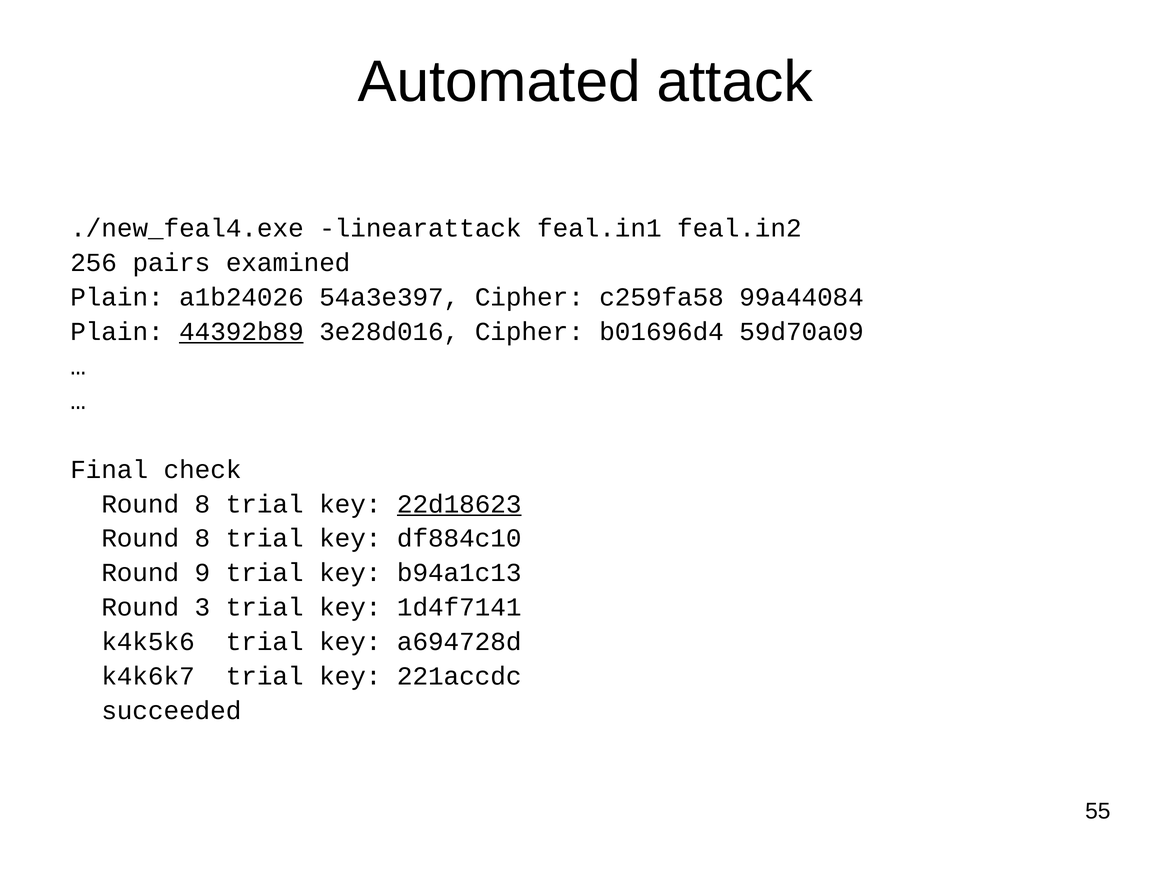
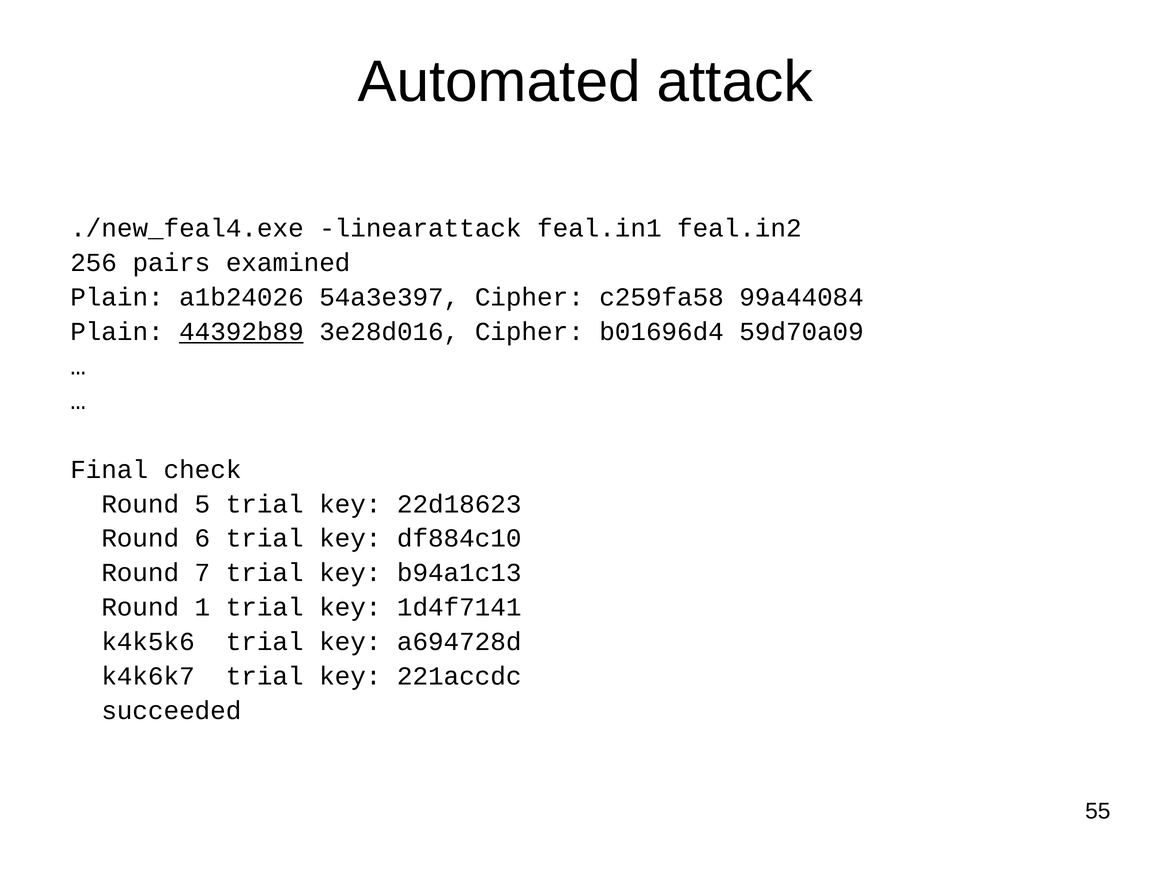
8: 8 -> 5 (202, 504)
22d18623 underline: present -> none (459, 504)
8: 8 -> 6 (202, 539)
9: 9 -> 7 (202, 573)
3: 3 -> 1 (202, 608)
